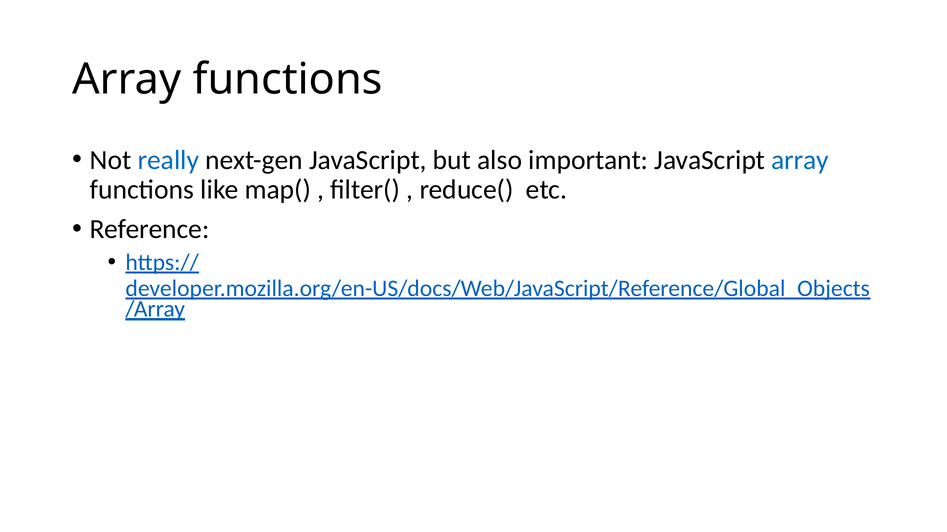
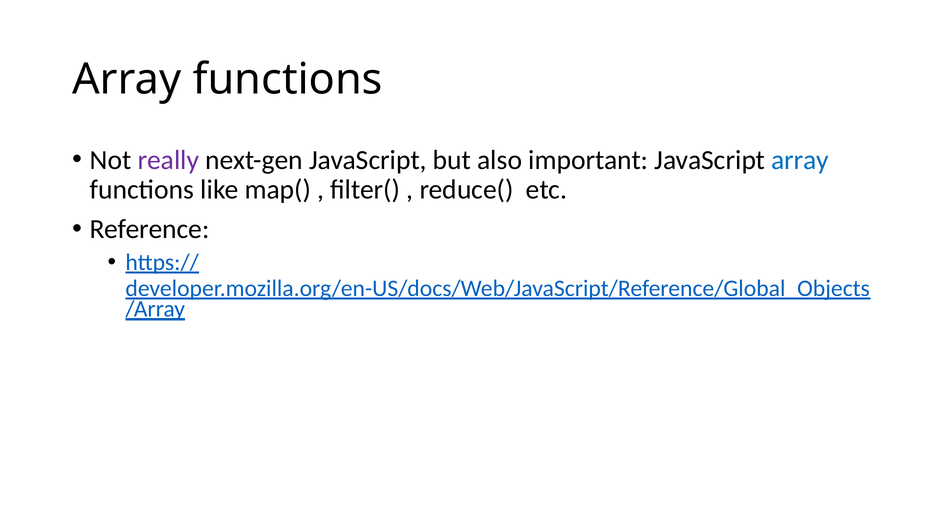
really colour: blue -> purple (168, 160)
